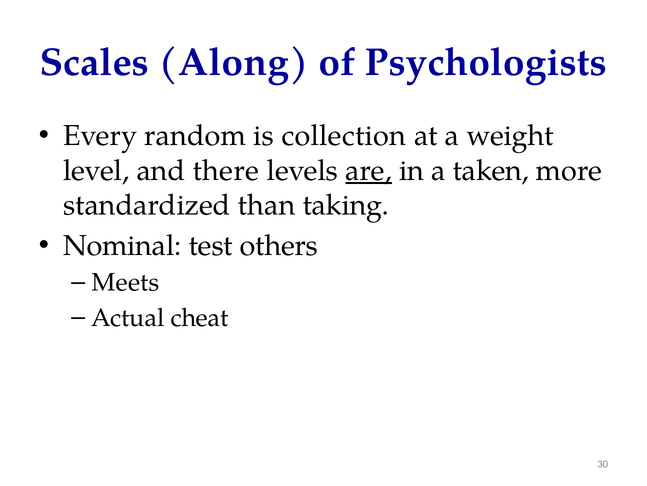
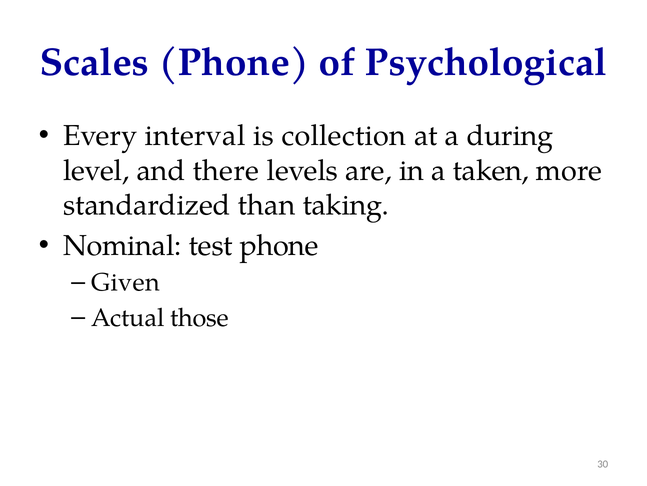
Scales Along: Along -> Phone (234, 63)
Psychologists: Psychologists -> Psychological (486, 63)
random: random -> interval (195, 136)
weight: weight -> during (510, 136)
are underline: present -> none (369, 170)
test others: others -> phone (279, 245)
Meets: Meets -> Given (126, 282)
cheat: cheat -> those (200, 317)
